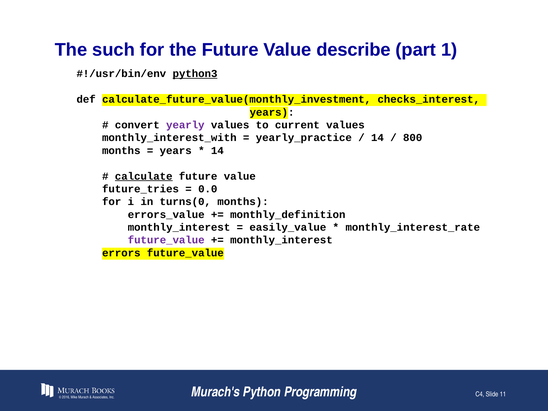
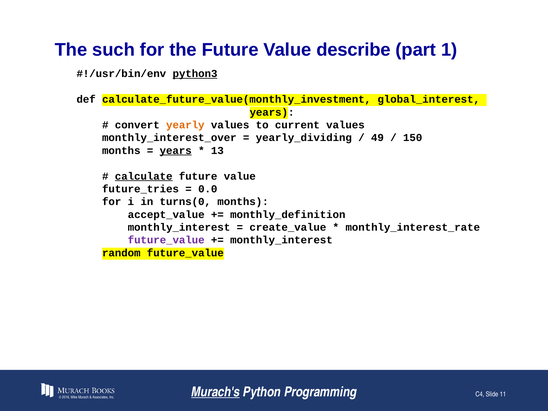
checks_interest: checks_interest -> global_interest (429, 99)
yearly colour: purple -> orange (185, 125)
monthly_interest_with: monthly_interest_with -> monthly_interest_over (169, 138)
yearly_practice: yearly_practice -> yearly_dividing (304, 138)
14: 14 -> 49 (377, 138)
800: 800 -> 150 (413, 138)
years underline: none -> present (176, 151)
14: 14 -> 13 (217, 151)
errors_value: errors_value -> accept_value (166, 215)
easily_value: easily_value -> create_value (288, 227)
errors: errors -> random (121, 253)
Murach's underline: none -> present (216, 392)
